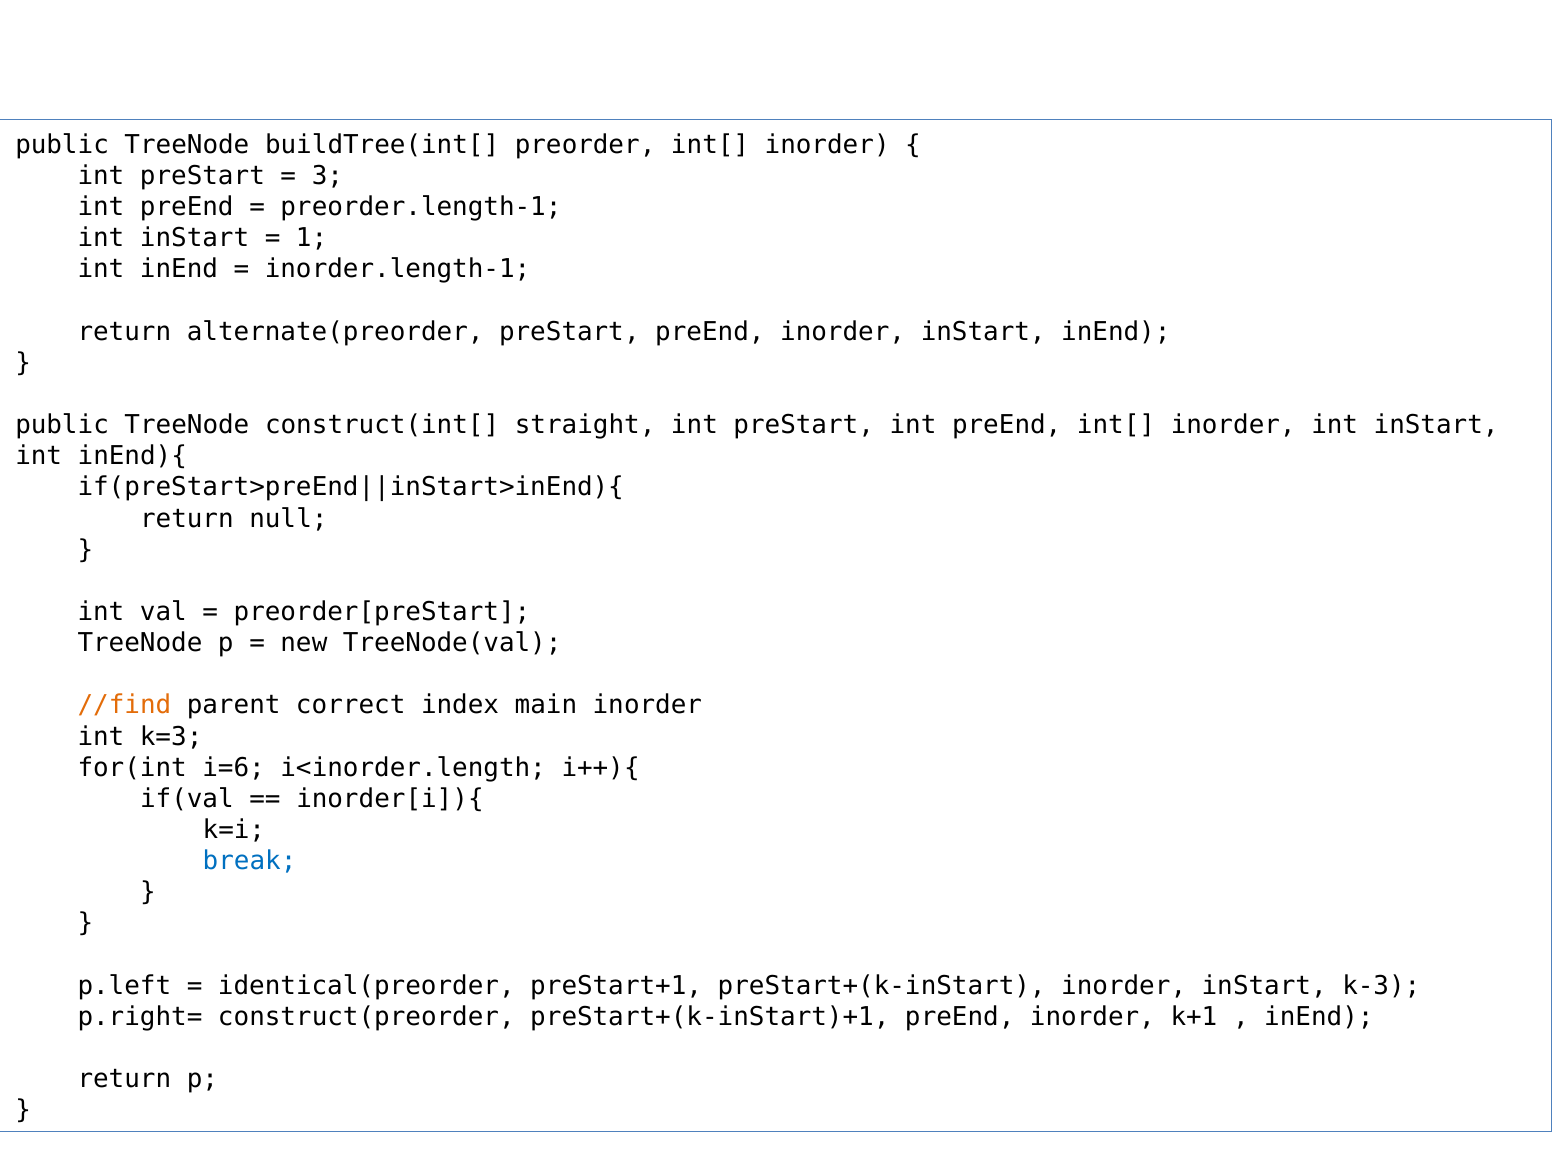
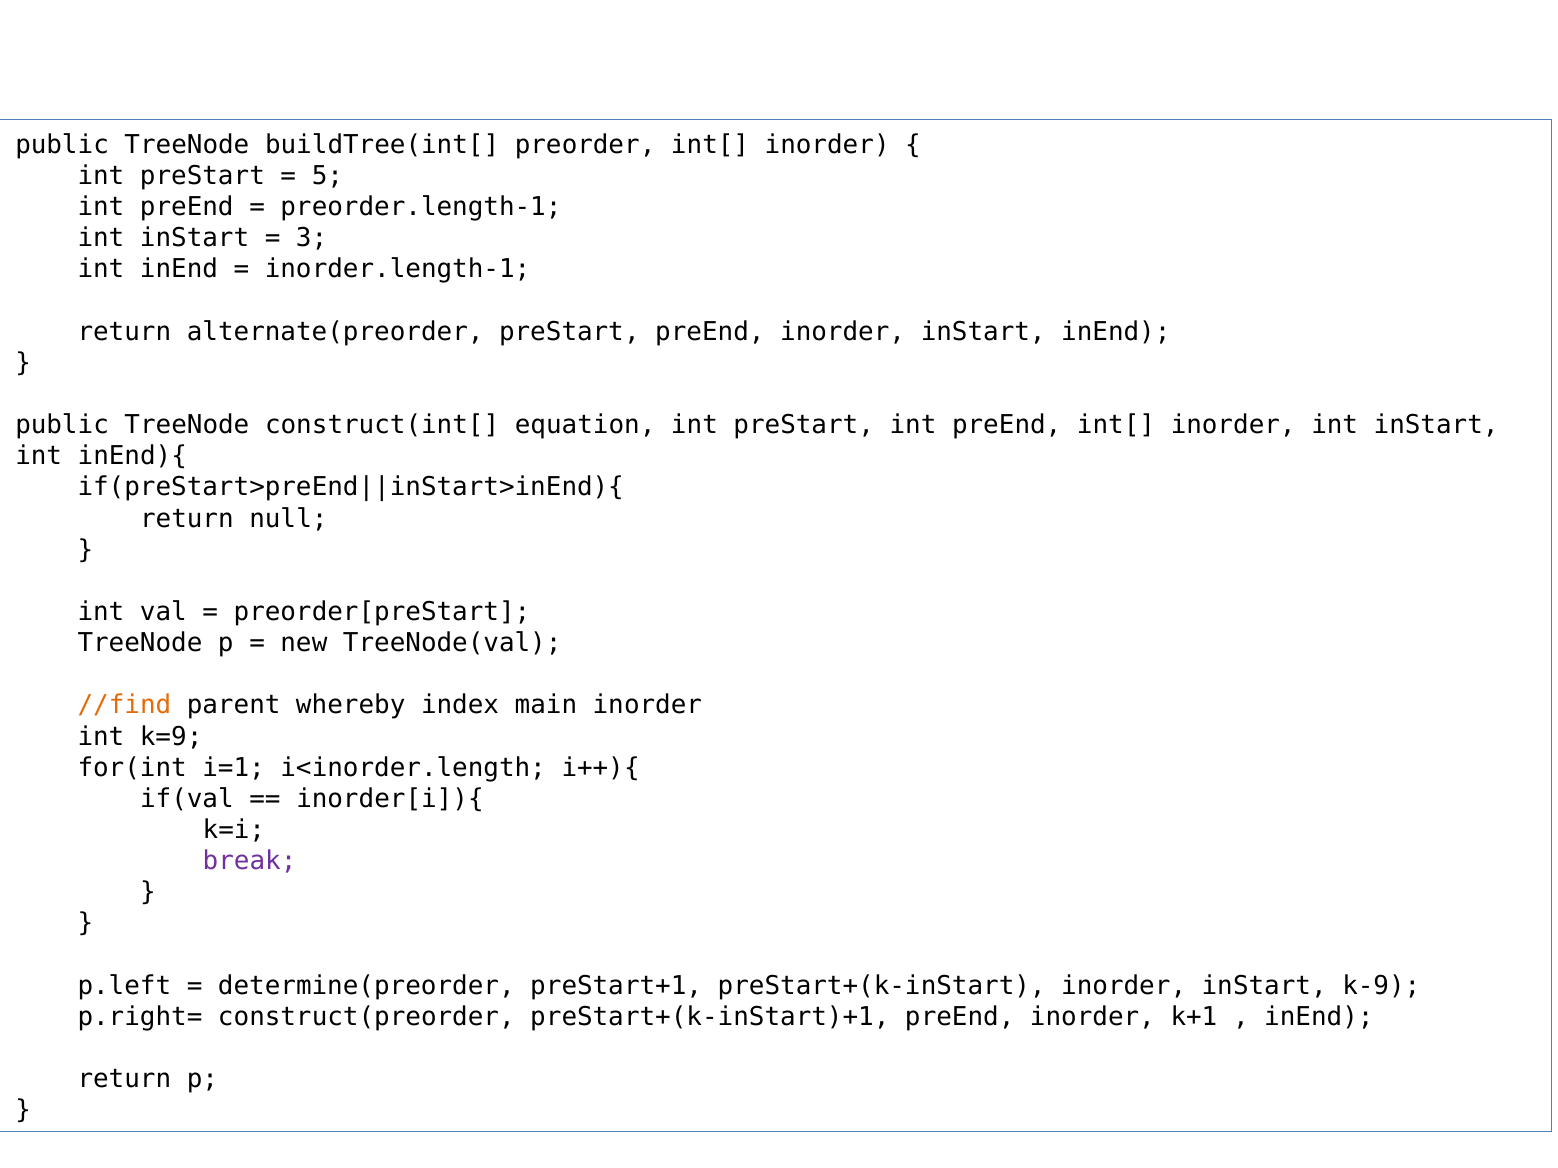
3: 3 -> 5 (327, 176)
1: 1 -> 3 (312, 238)
straight: straight -> equation (585, 425)
correct: correct -> whereby (351, 706)
k=3: k=3 -> k=9 (171, 737)
i=6: i=6 -> i=1 (234, 768)
break colour: blue -> purple (250, 861)
identical(preorder: identical(preorder -> determine(preorder (366, 986)
k-3: k-3 -> k-9 (1381, 986)
